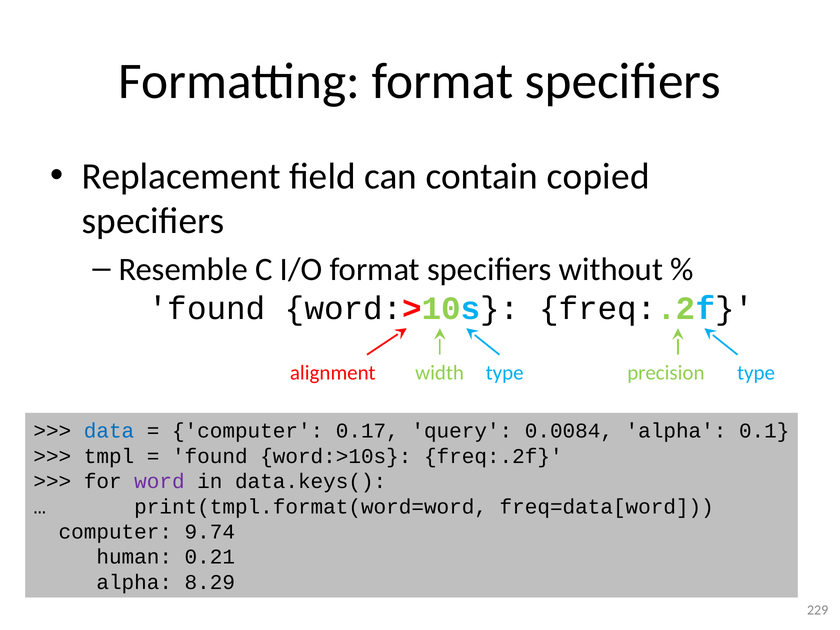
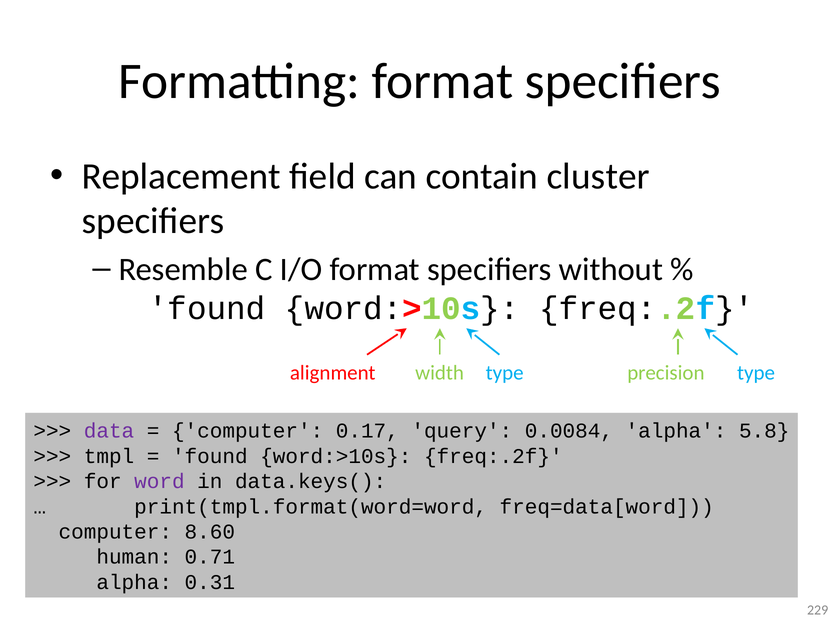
copied: copied -> cluster (598, 176)
data colour: blue -> purple (109, 431)
0.1: 0.1 -> 5.8 (764, 431)
9.74: 9.74 -> 8.60 (210, 532)
0.21: 0.21 -> 0.71 (210, 557)
8.29: 8.29 -> 0.31 (210, 582)
